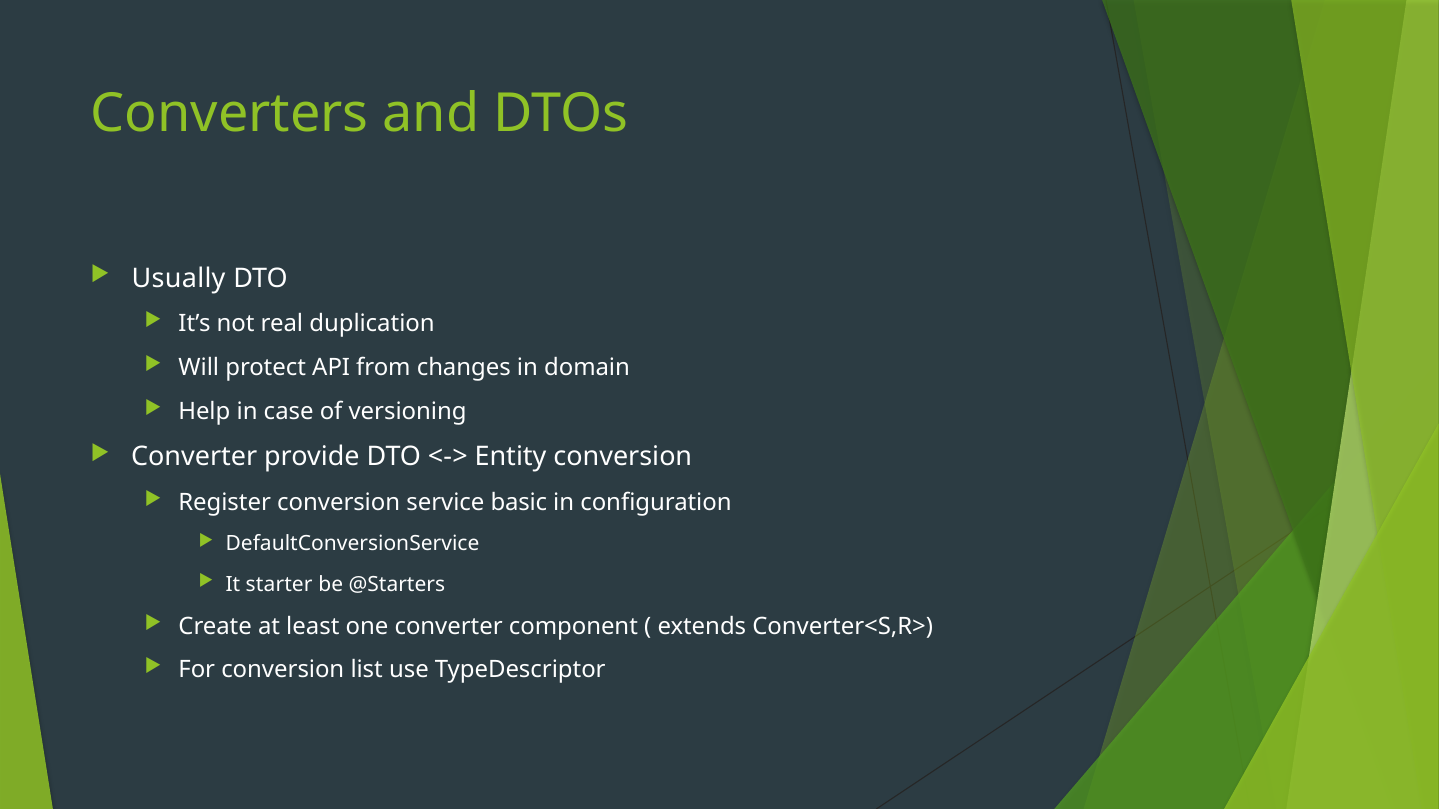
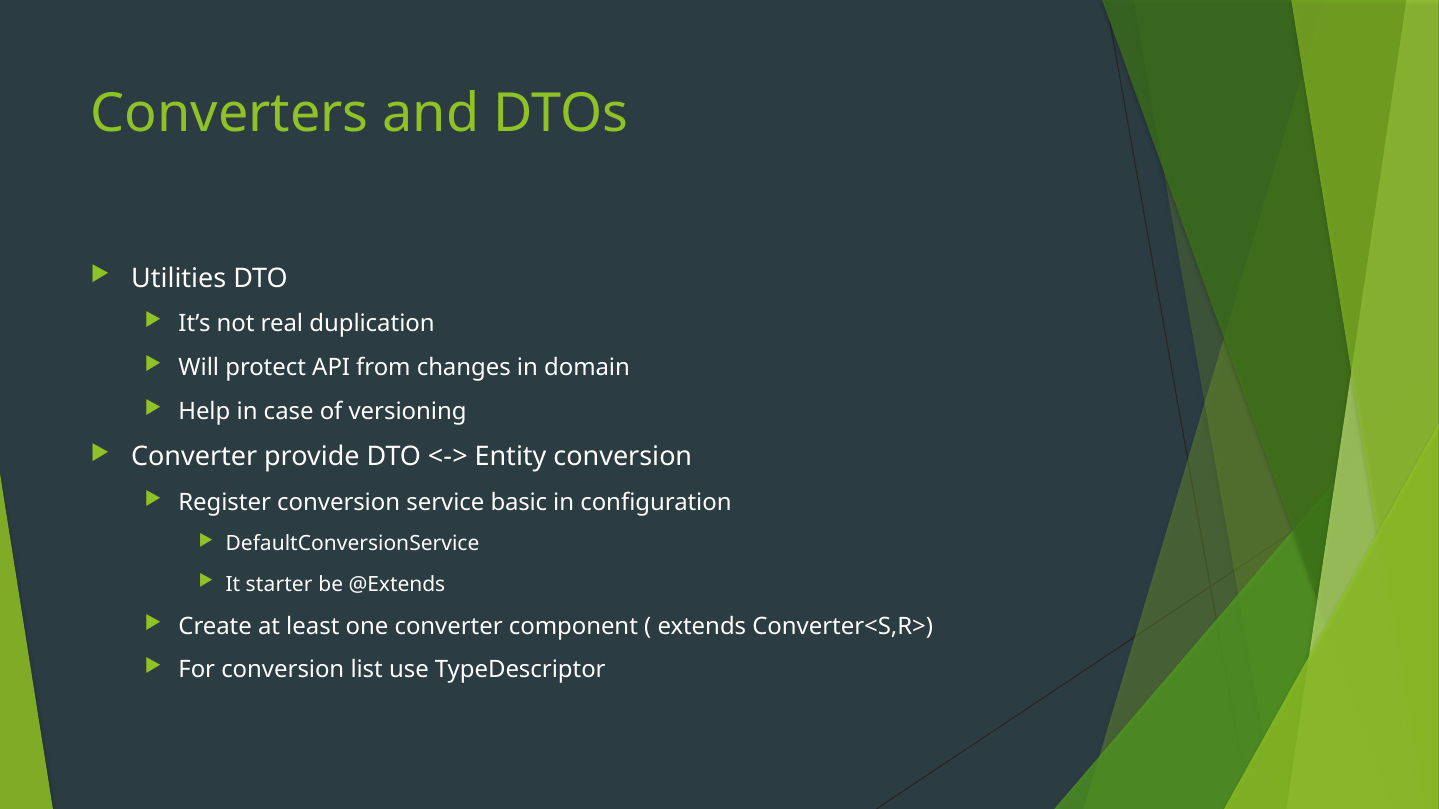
Usually: Usually -> Utilities (179, 278)
@Starters: @Starters -> @Extends (397, 584)
